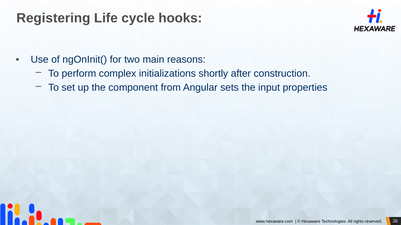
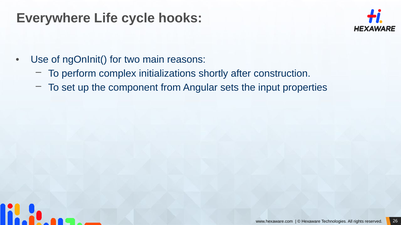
Registering: Registering -> Everywhere (53, 18)
